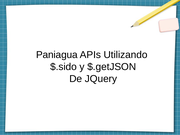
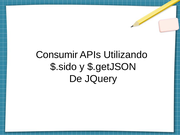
Paniagua: Paniagua -> Consumir (57, 55)
